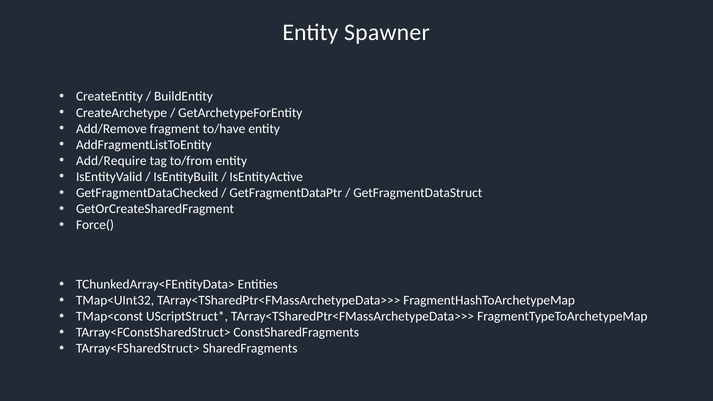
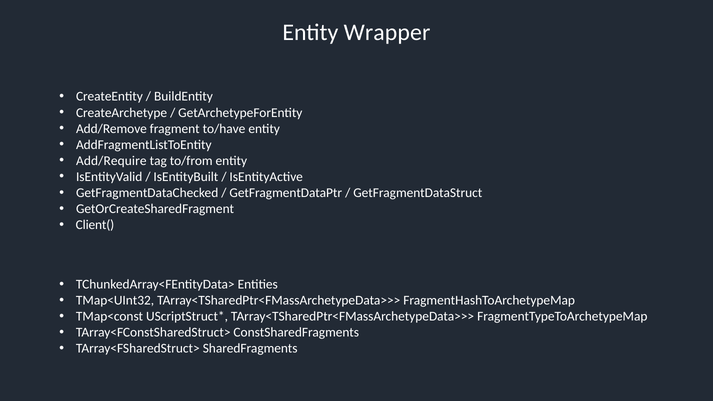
Spawner: Spawner -> Wrapper (387, 33)
Force(: Force( -> Client( (95, 225)
